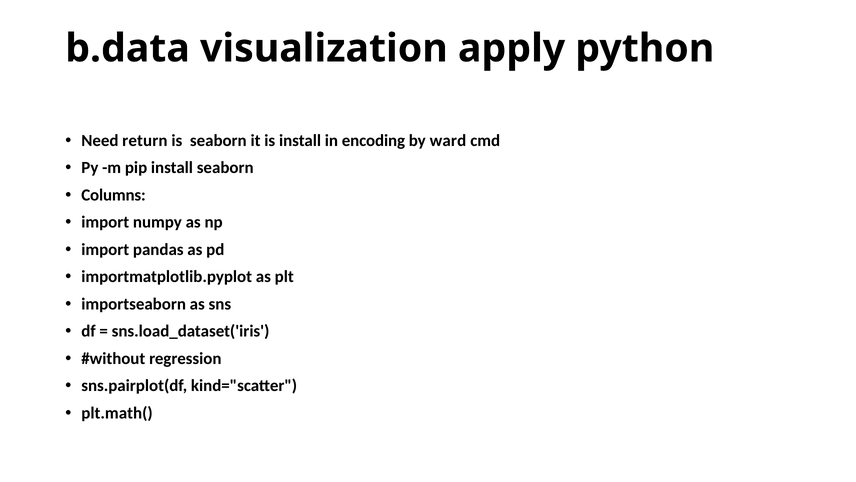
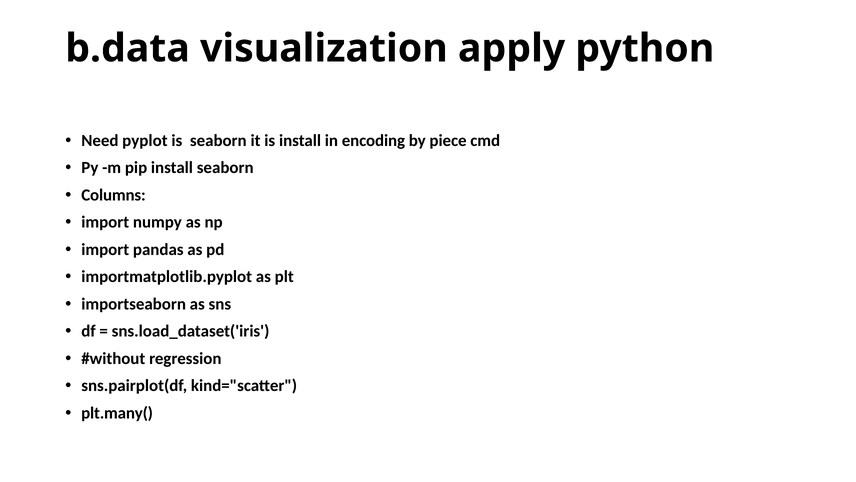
return: return -> pyplot (145, 140)
ward: ward -> piece (448, 140)
plt.math(: plt.math( -> plt.many( (117, 413)
